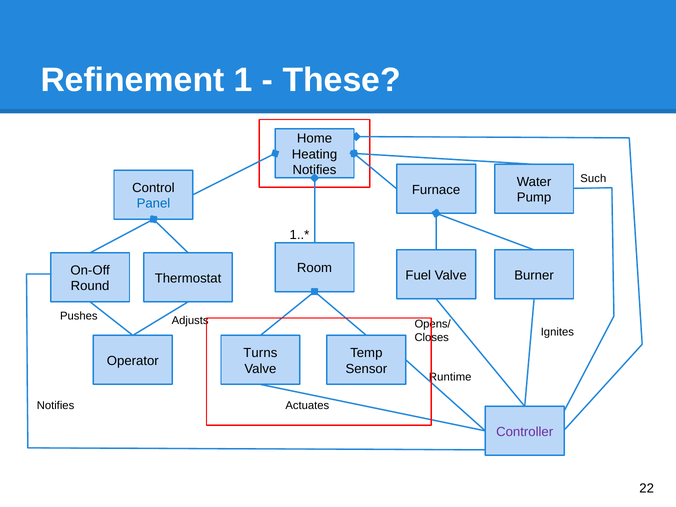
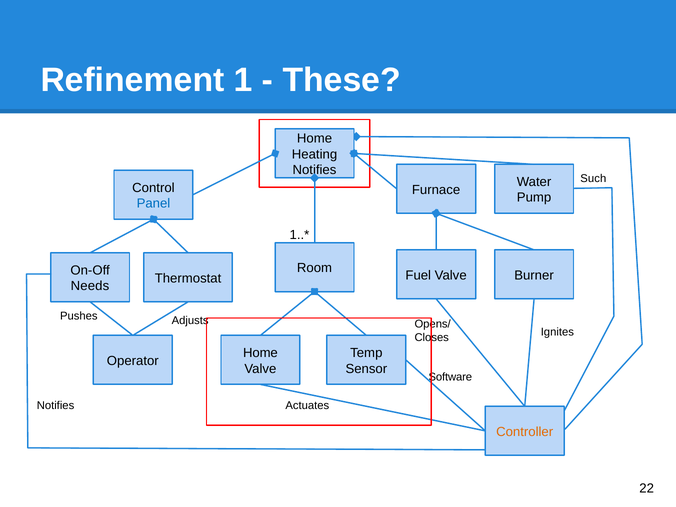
Round: Round -> Needs (90, 286)
Turns: Turns -> Home (260, 353)
Runtime: Runtime -> Software (450, 377)
Controller colour: purple -> orange (525, 432)
